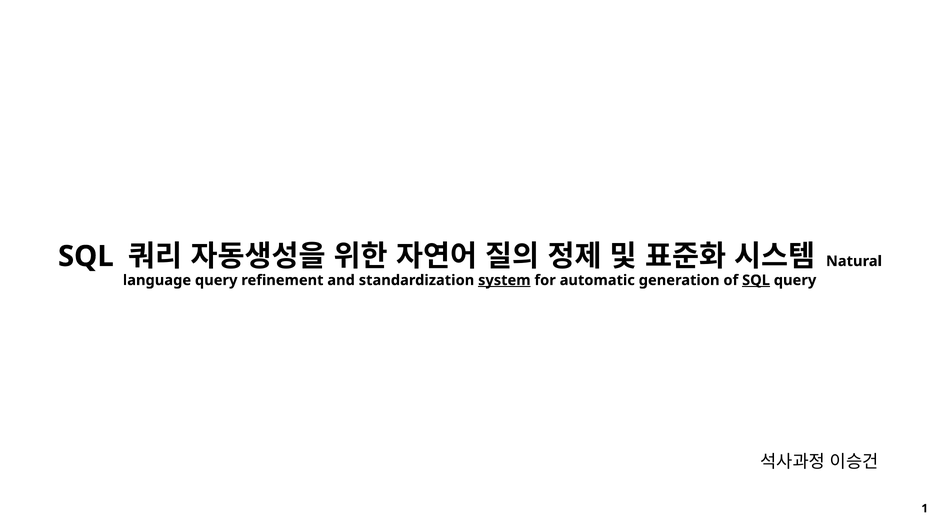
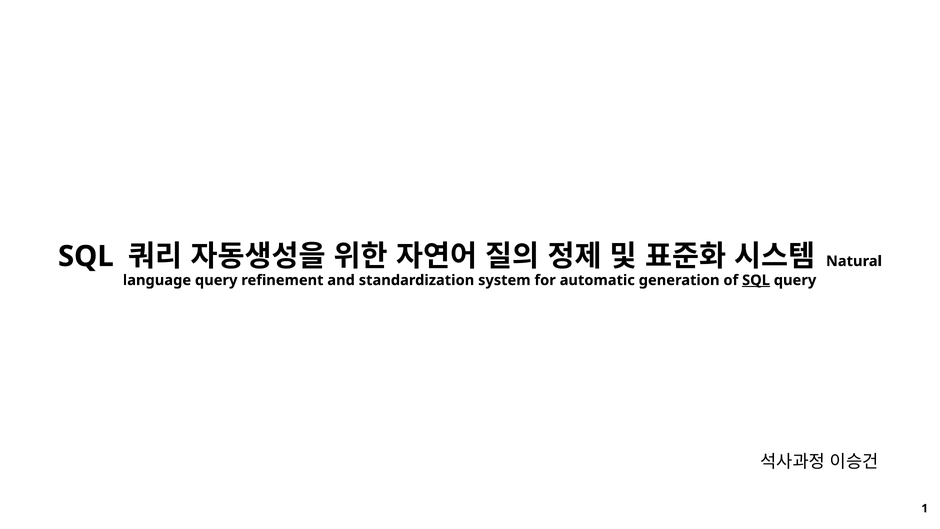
system underline: present -> none (504, 280)
